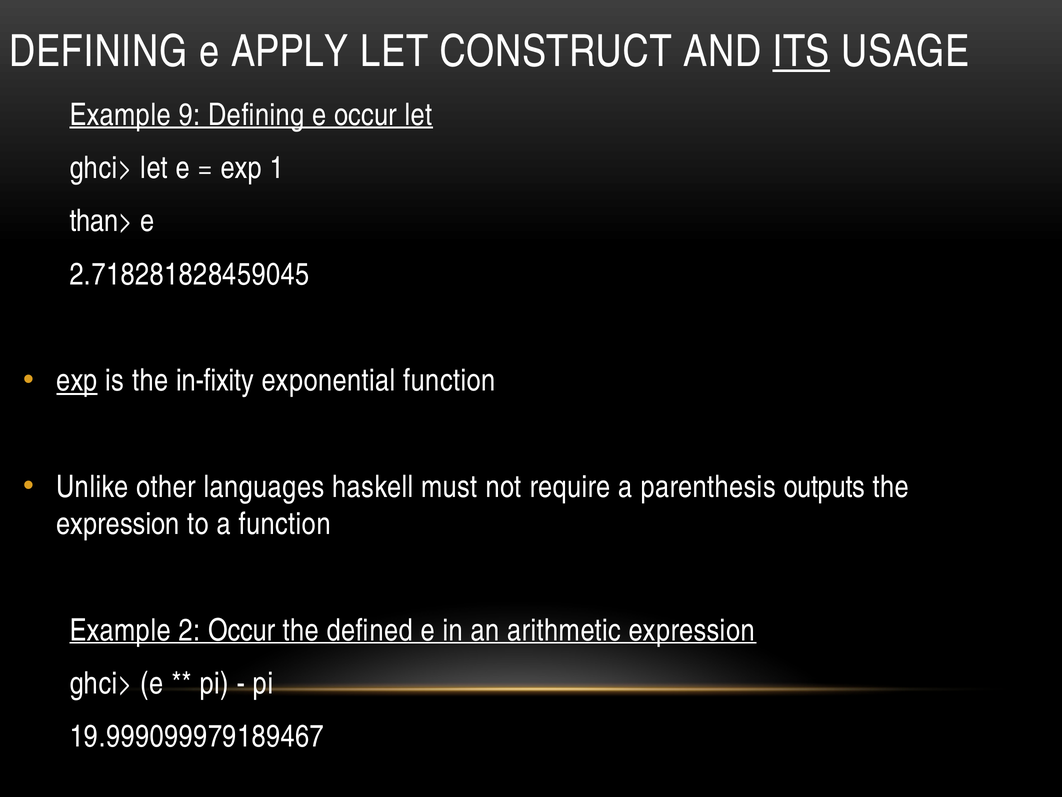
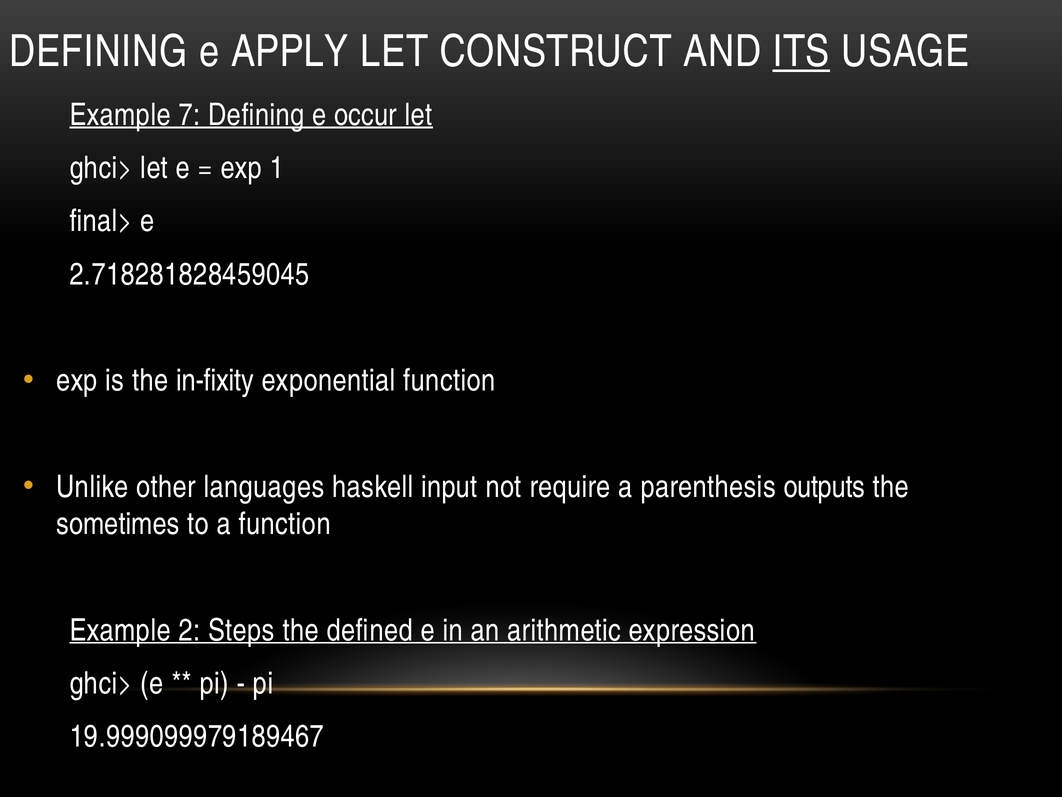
9: 9 -> 7 (189, 115)
than>: than> -> final> (101, 221)
exp underline: present -> none (77, 380)
must: must -> input (449, 487)
expression: expression -> sometimes (118, 524)
2 Occur: Occur -> Steps (241, 630)
